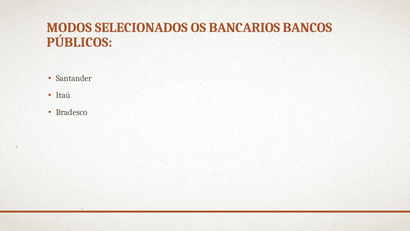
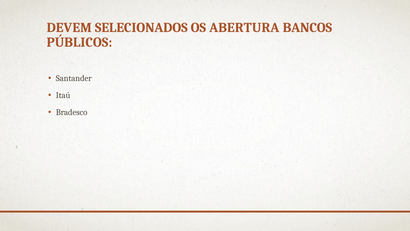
MODOS: MODOS -> DEVEM (69, 27)
BANCARIOS: BANCARIOS -> ABERTURA (244, 27)
